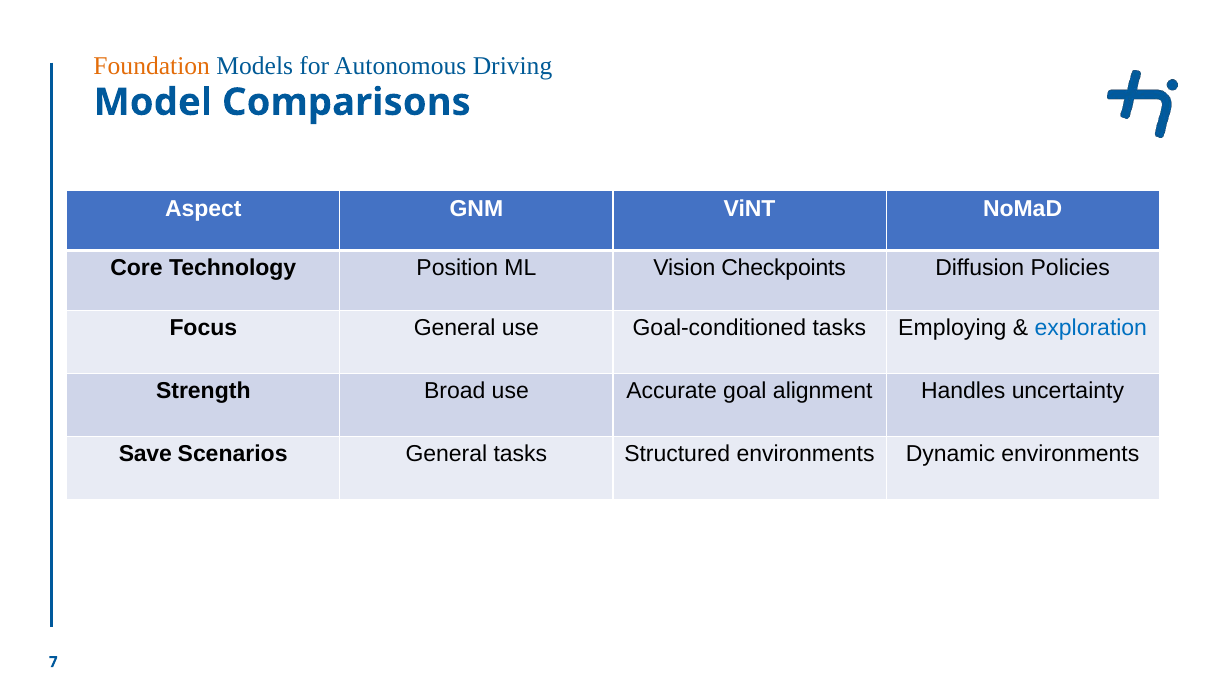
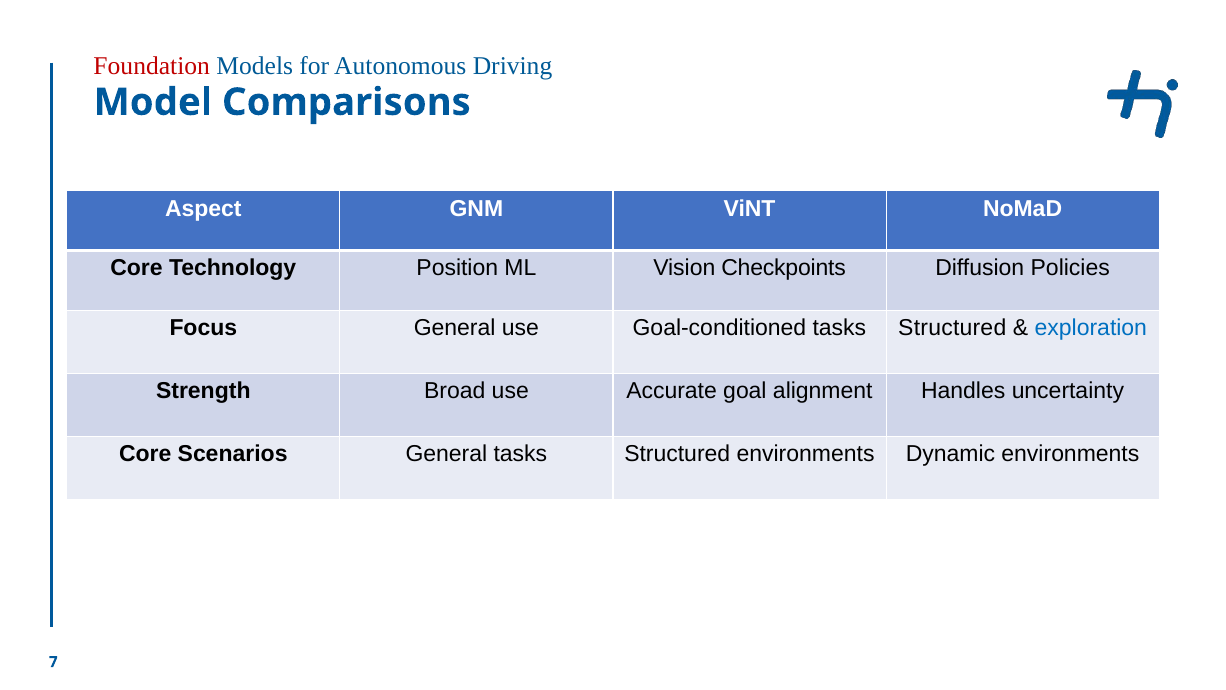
Foundation colour: orange -> red (152, 66)
Goal-conditioned tasks Employing: Employing -> Structured (952, 328)
Save: Save -> Core (145, 454)
